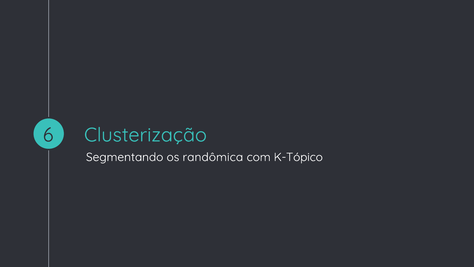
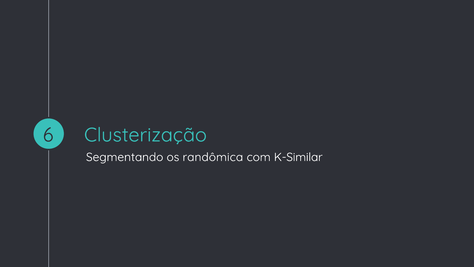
K-Tópico: K-Tópico -> K-Similar (298, 157)
